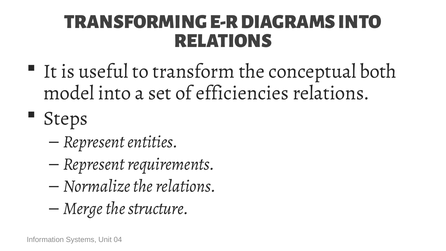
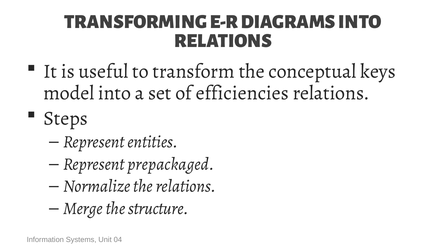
both: both -> keys (378, 71)
requirements: requirements -> prepackaged (171, 164)
